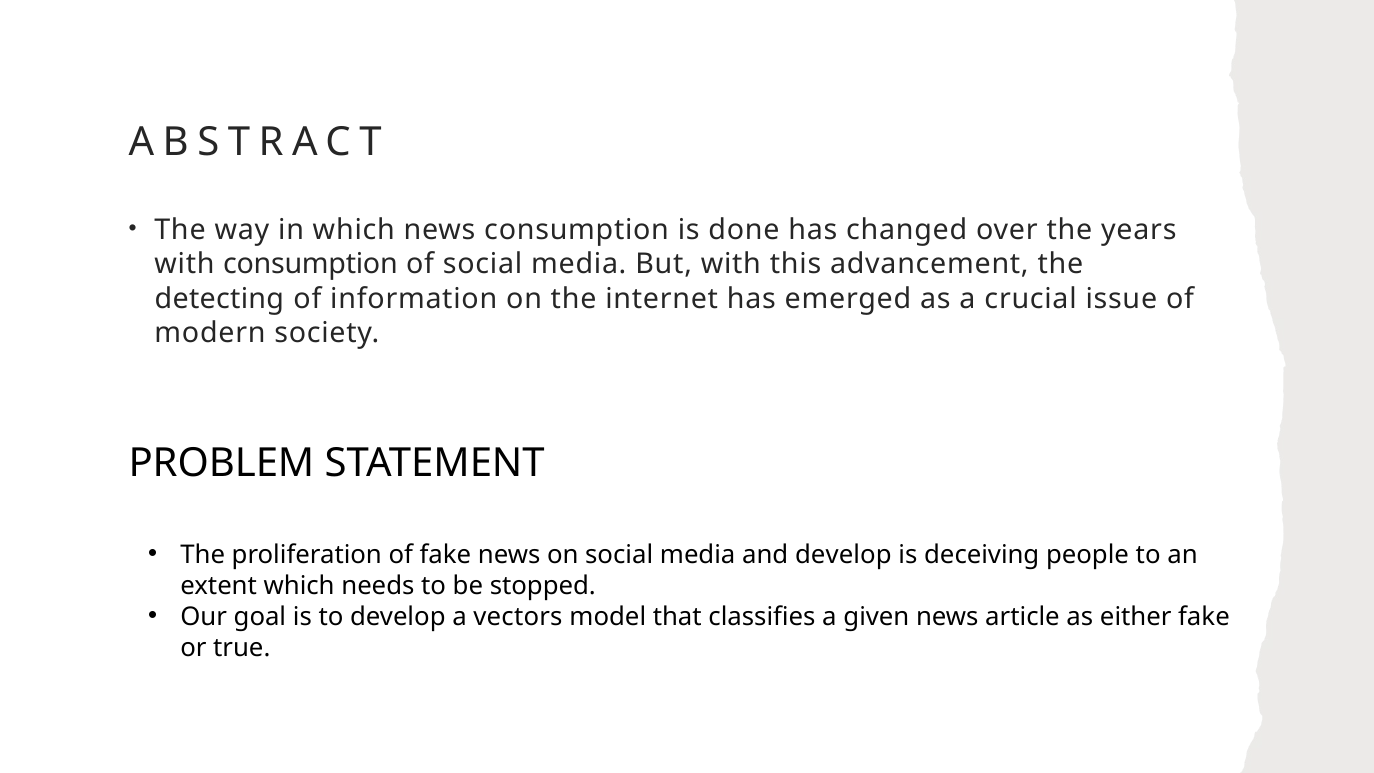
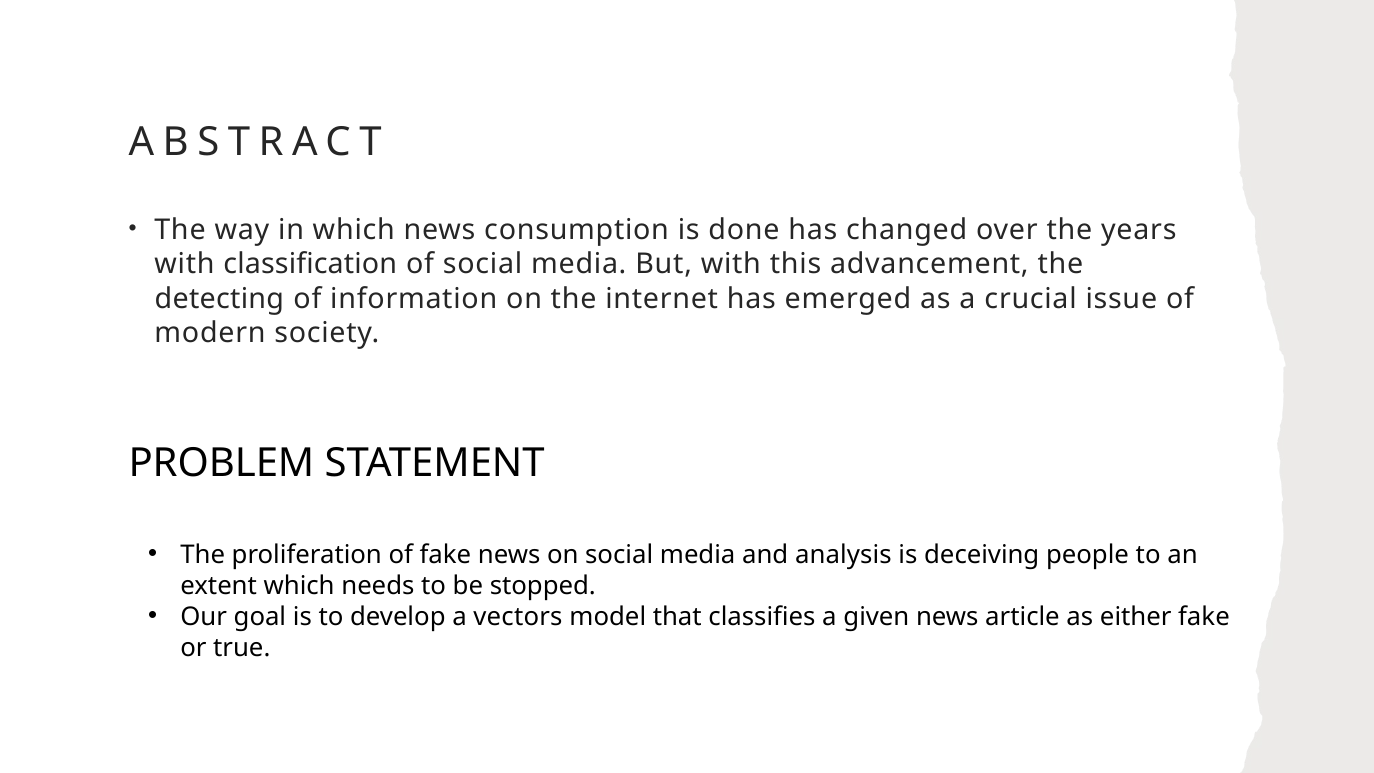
with consumption: consumption -> classification (310, 264)
and develop: develop -> analysis (843, 555)
